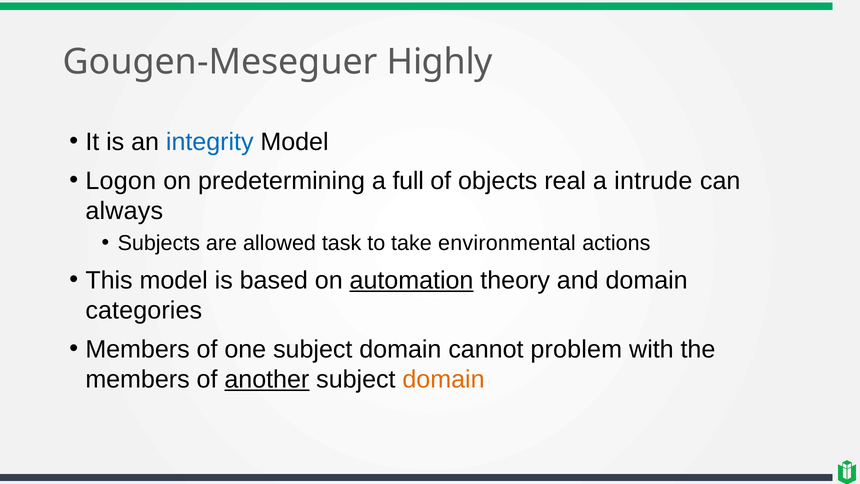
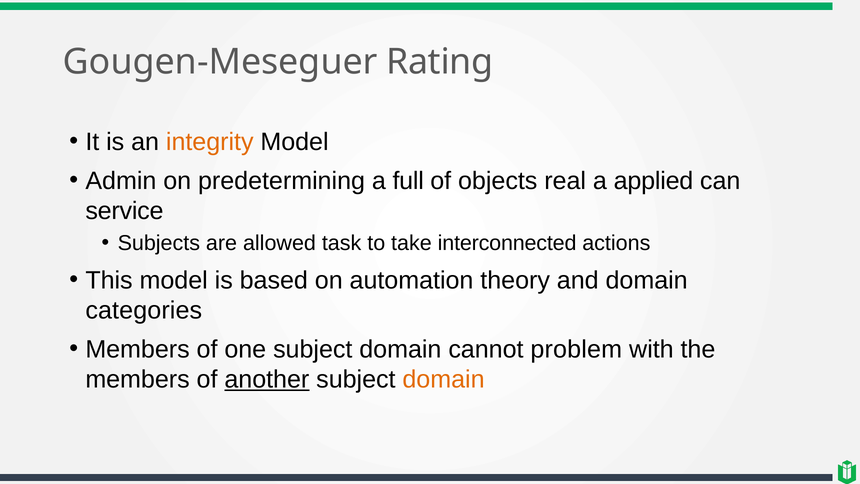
Highly: Highly -> Rating (440, 62)
integrity colour: blue -> orange (210, 142)
Logon: Logon -> Admin (121, 181)
intrude: intrude -> applied (654, 181)
always: always -> service (124, 211)
environmental: environmental -> interconnected (507, 243)
automation underline: present -> none (412, 280)
